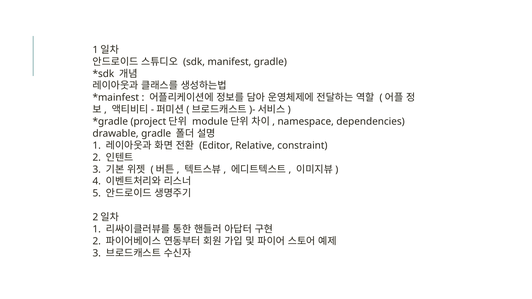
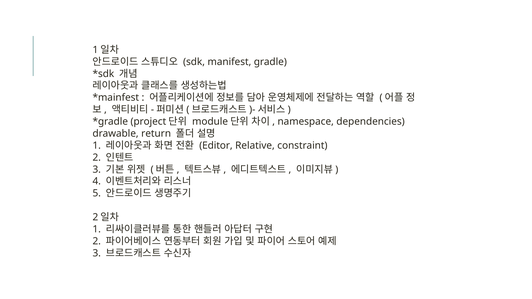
drawable gradle: gradle -> return (156, 134)
